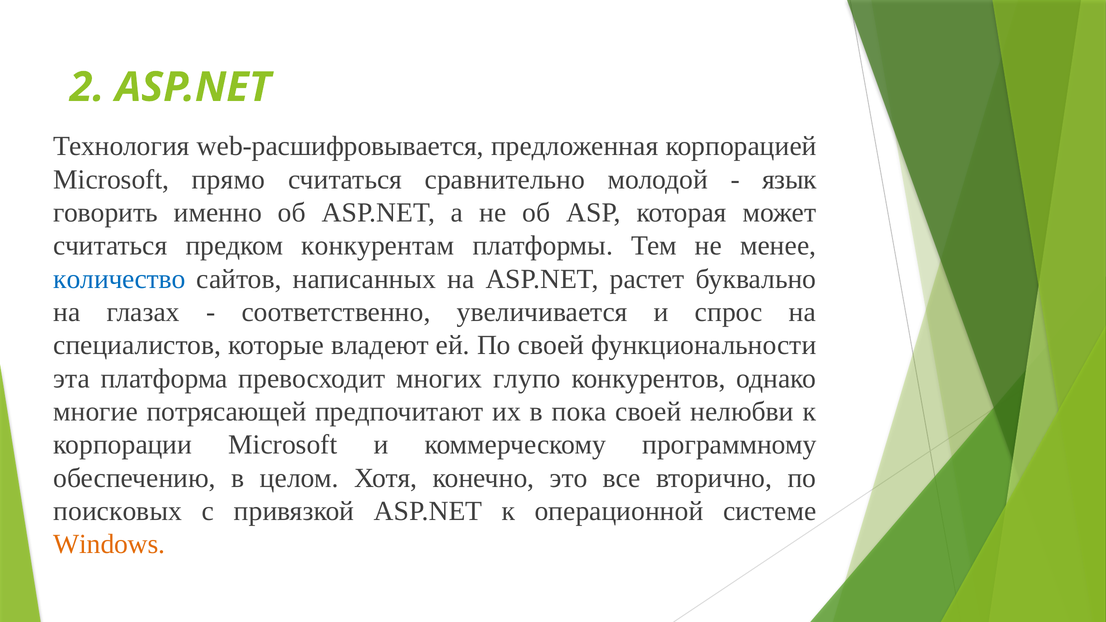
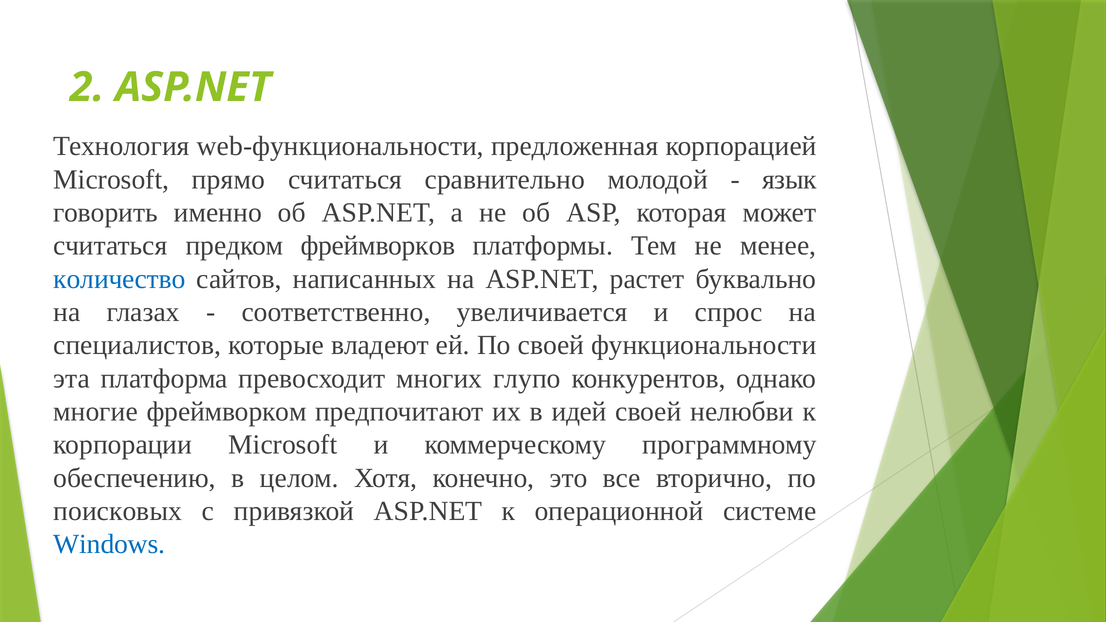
web-расшифровывается: web-расшифровывается -> web-функциональности (340, 146)
конкурентам: конкурентам -> фреймворков (378, 246)
потрясающей: потрясающей -> фреймворком (227, 412)
пока: пока -> идей (579, 412)
Windows colour: orange -> blue (109, 544)
